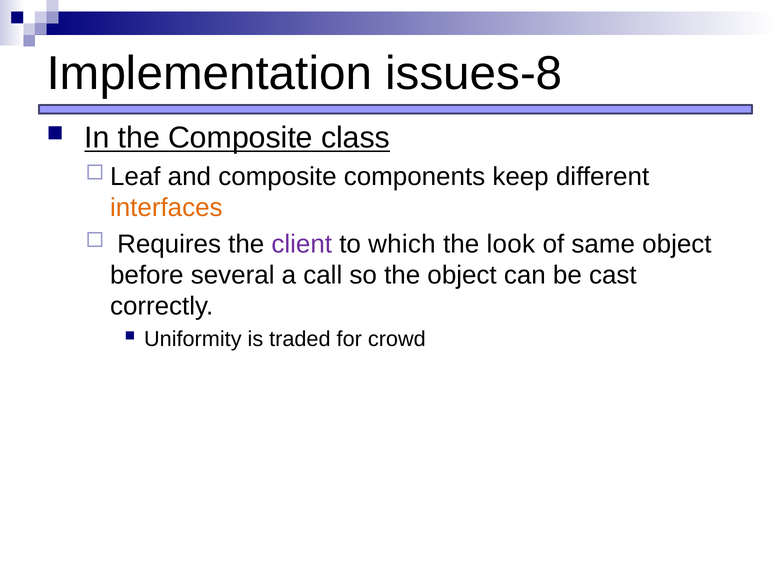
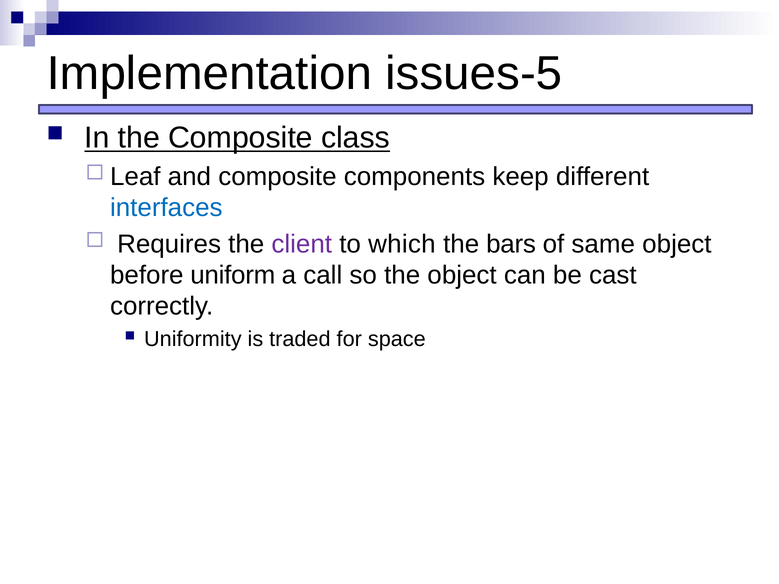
issues-8: issues-8 -> issues-5 (474, 74)
interfaces colour: orange -> blue (166, 208)
look: look -> bars (511, 244)
several: several -> uniform (233, 275)
crowd: crowd -> space (397, 339)
